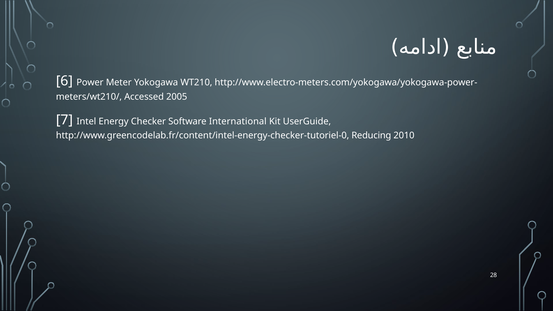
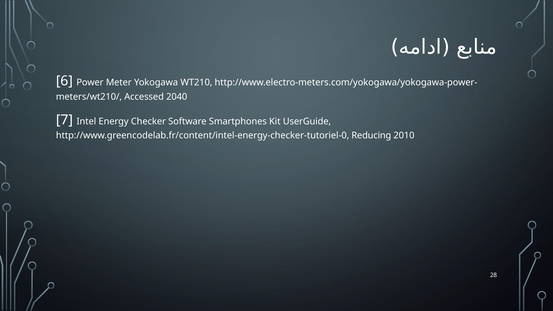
2005: 2005 -> 2040 (177, 97)
International: International -> Smartphones (238, 121)
